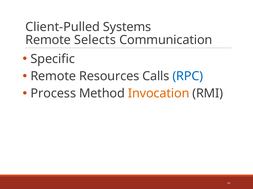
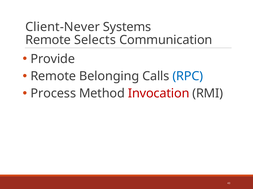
Client-Pulled: Client-Pulled -> Client-Never (63, 27)
Specific: Specific -> Provide (53, 59)
Resources: Resources -> Belonging (109, 76)
Invocation colour: orange -> red (159, 94)
